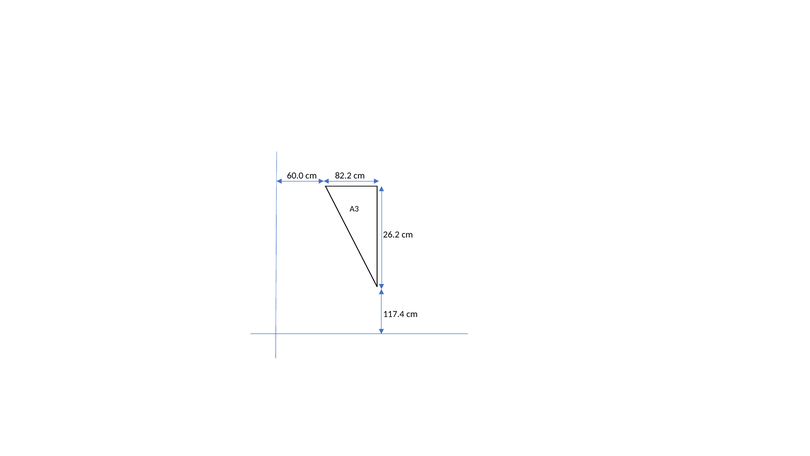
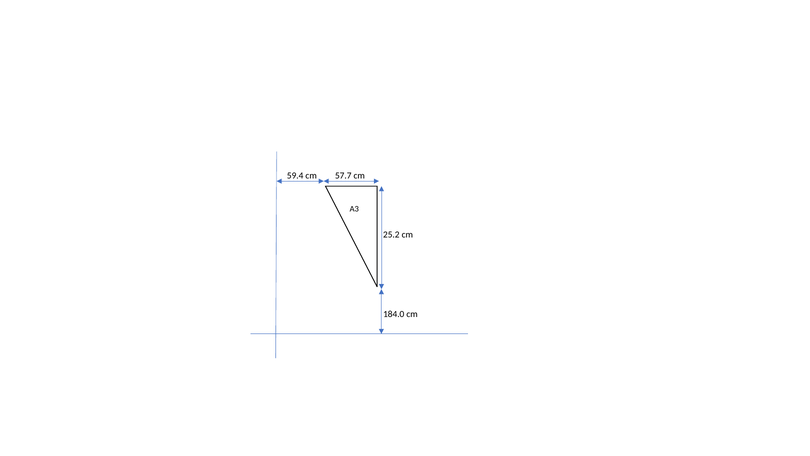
60.0: 60.0 -> 59.4 (295, 175)
82.2: 82.2 -> 57.7 (343, 175)
26.2: 26.2 -> 25.2 (391, 234)
117.4: 117.4 -> 184.0 (394, 314)
